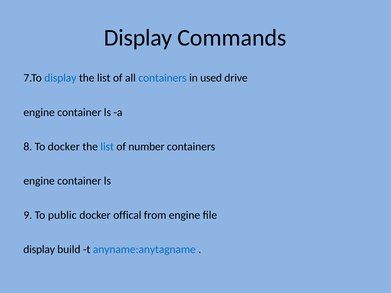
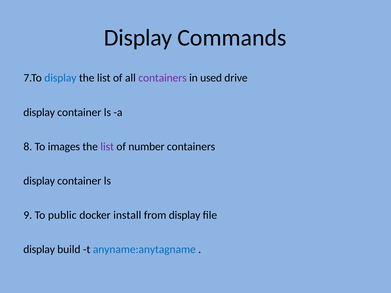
containers colour: blue -> purple (163, 78)
engine: engine -> display (39, 112)
To docker: docker -> images (64, 147)
list colour: blue -> purple (107, 147)
engine: engine -> display (39, 181)
offical: offical -> install (127, 215)
from engine: engine -> display (185, 215)
